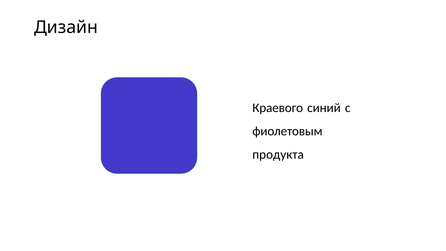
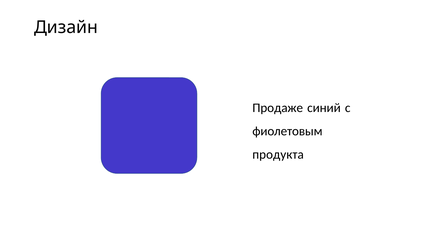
Краевого: Краевого -> Продаже (278, 108)
